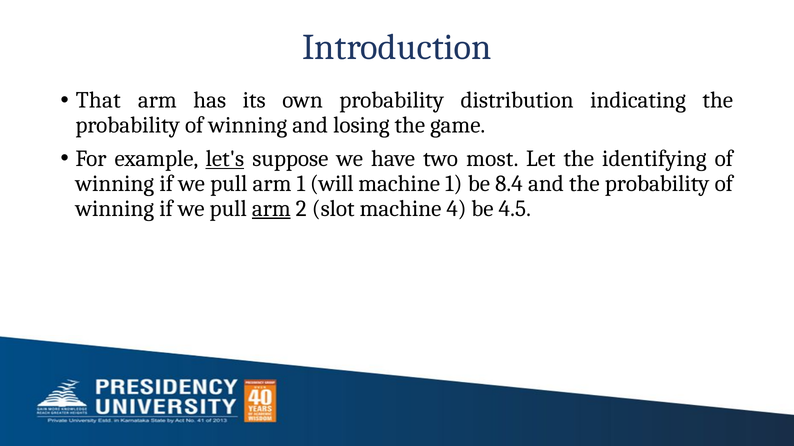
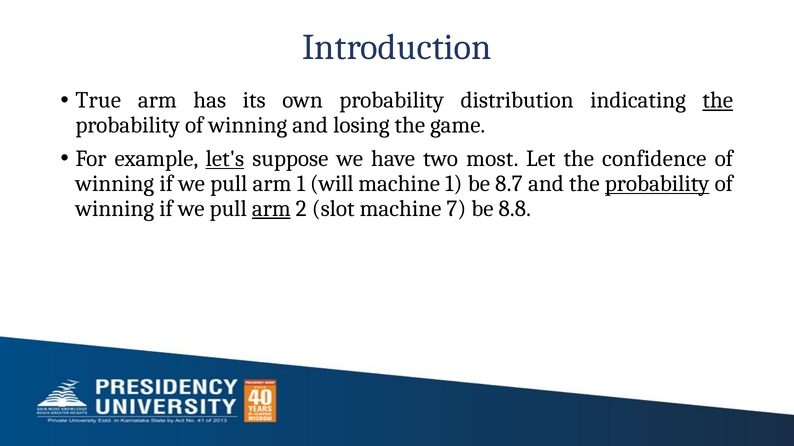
That: That -> True (98, 100)
the underline: none -> present (718, 100)
identifying: identifying -> confidence (654, 159)
8.4: 8.4 -> 8.7 (509, 184)
probability underline: none -> present (657, 184)
4: 4 -> 7 (456, 209)
4.5: 4.5 -> 8.8 (515, 209)
